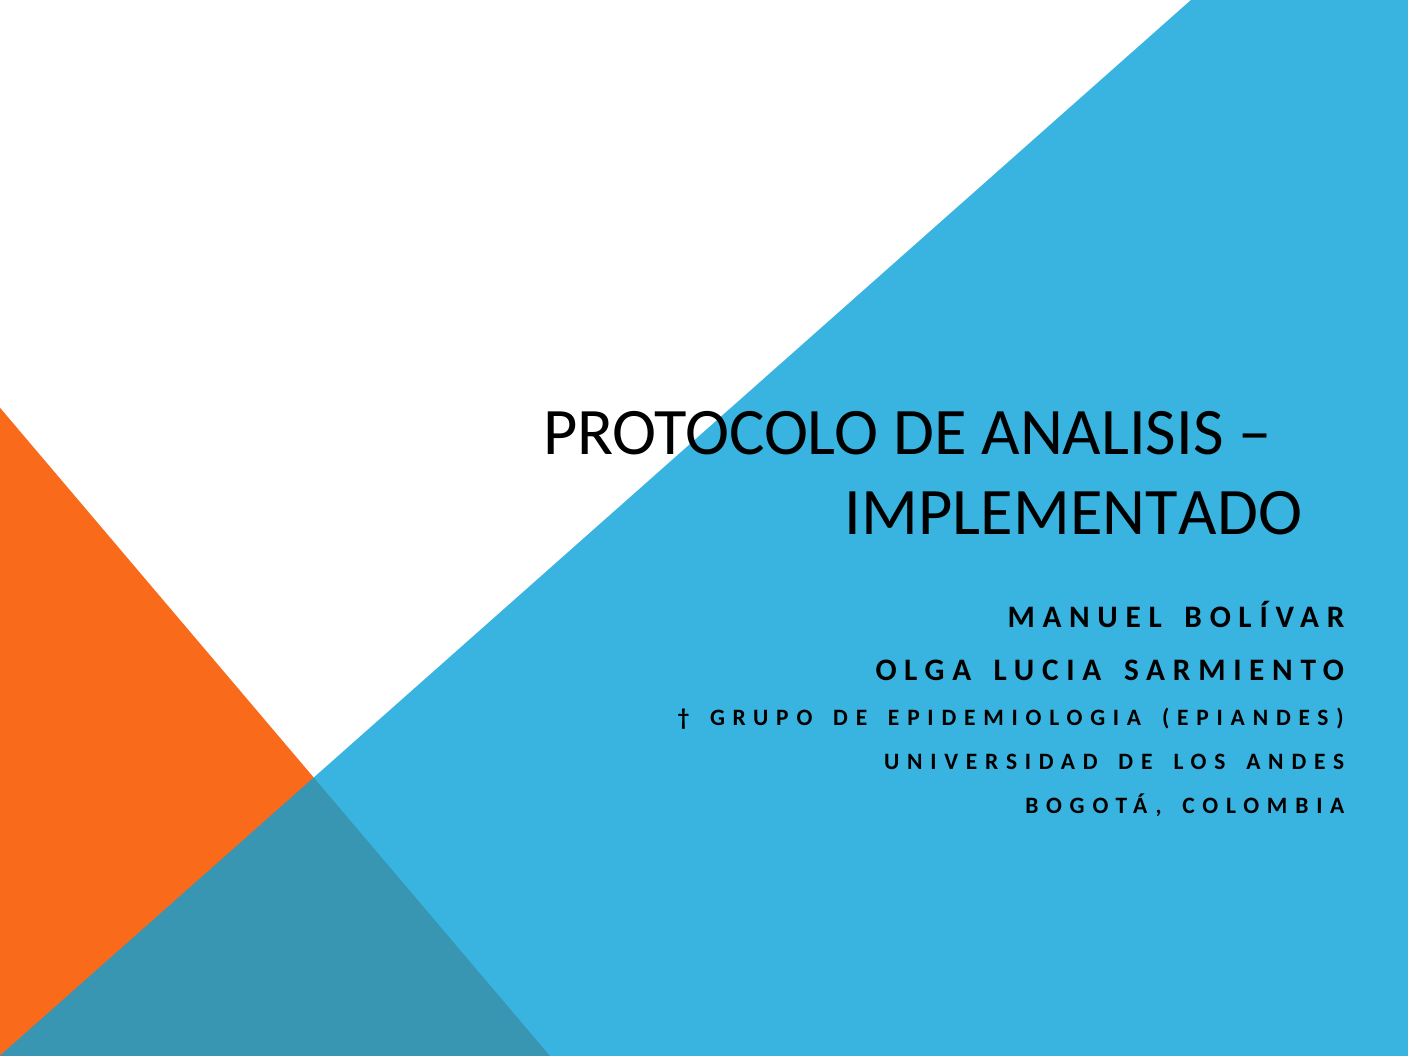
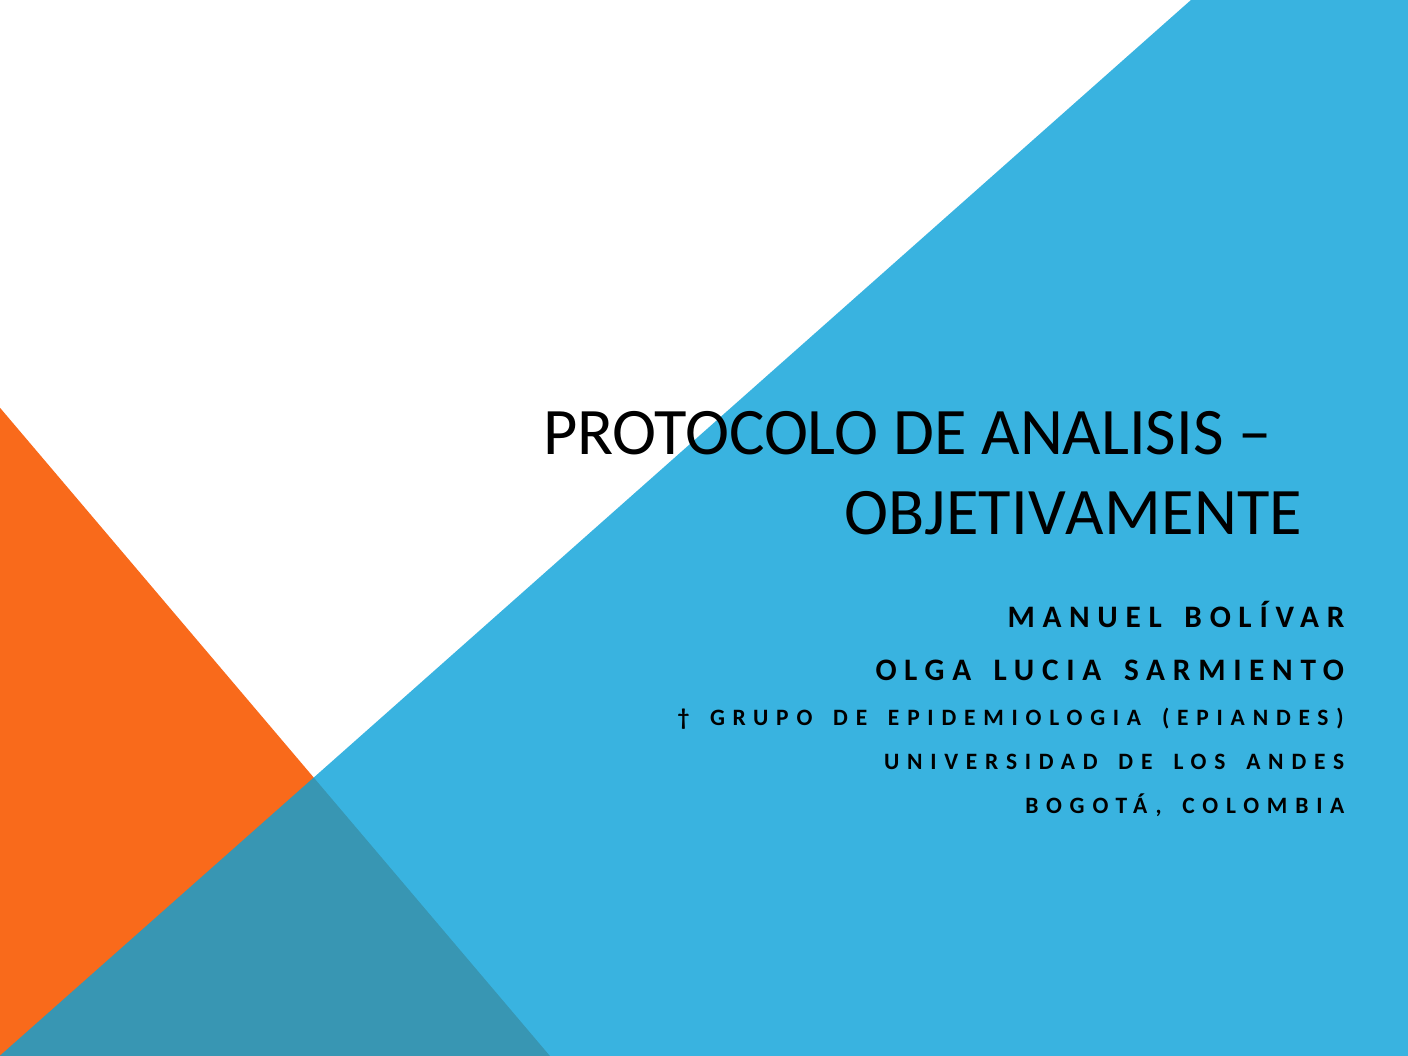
IMPLEMENTADO: IMPLEMENTADO -> OBJETIVAMENTE (1073, 513)
